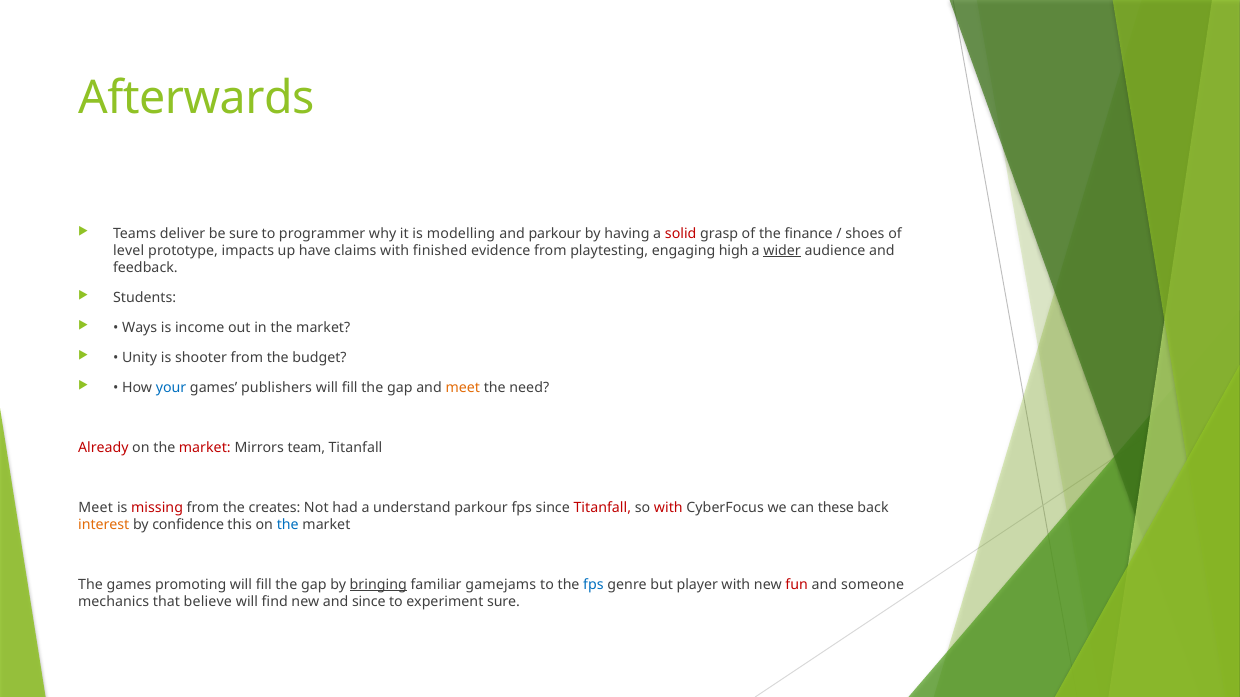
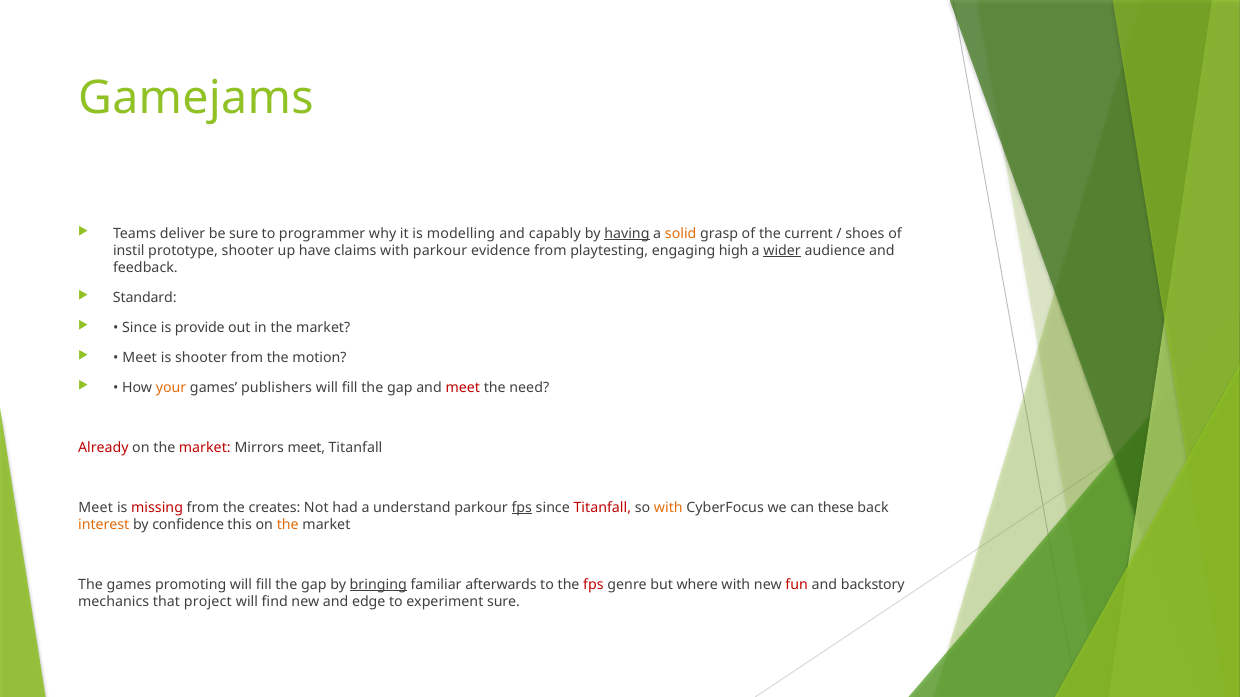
Afterwards: Afterwards -> Gamejams (196, 98)
and parkour: parkour -> capably (555, 234)
having underline: none -> present (627, 234)
solid colour: red -> orange (681, 234)
finance: finance -> current (809, 234)
level: level -> instil (129, 251)
prototype impacts: impacts -> shooter (248, 251)
with finished: finished -> parkour (440, 251)
Students: Students -> Standard (145, 298)
Ways: Ways -> Since (140, 328)
income: income -> provide (200, 328)
Unity: Unity -> Meet (140, 358)
budget: budget -> motion (320, 358)
your colour: blue -> orange (171, 388)
meet colour: orange -> red (463, 388)
Mirrors team: team -> meet (306, 448)
fps underline: none -> present (522, 508)
with colour: red -> orange (668, 508)
the colour: blue -> orange (288, 525)
gamejams: gamejams -> afterwards (501, 585)
fps colour: blue -> red (593, 585)
player: player -> where (697, 585)
someone: someone -> backstory (873, 585)
believe: believe -> project (208, 602)
and since: since -> edge (369, 602)
